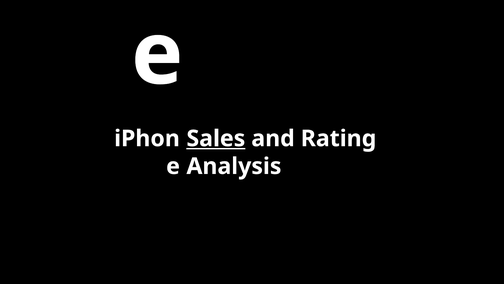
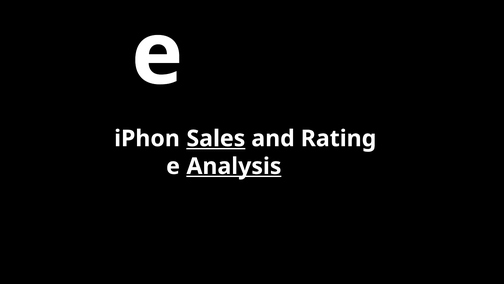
Analysis underline: none -> present (234, 166)
